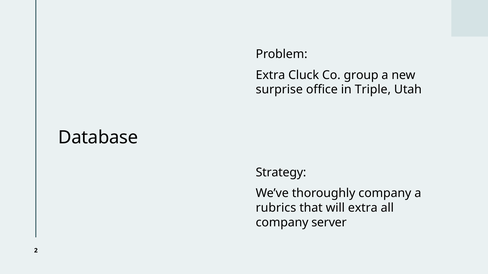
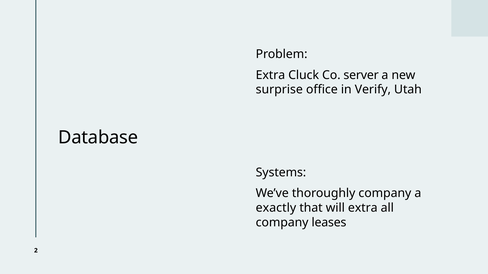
group: group -> server (361, 75)
Triple: Triple -> Verify (373, 90)
Strategy: Strategy -> Systems (281, 173)
rubrics: rubrics -> exactly (276, 208)
server: server -> leases (329, 223)
